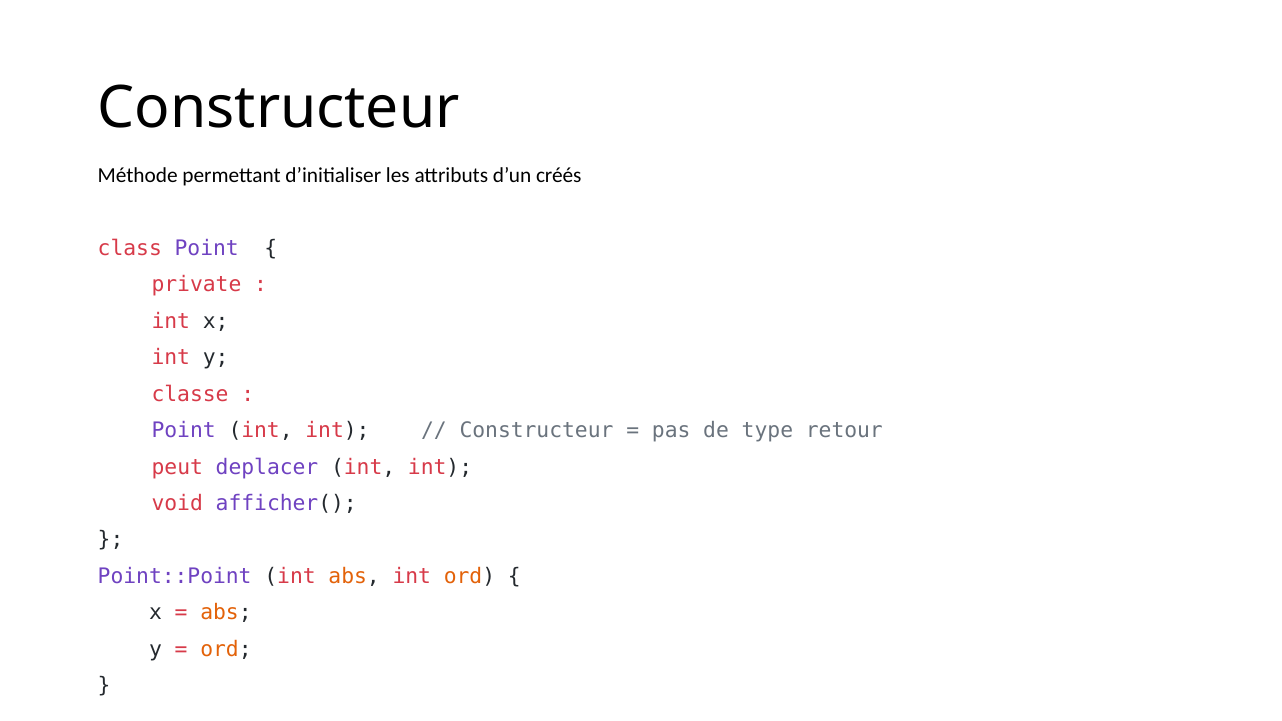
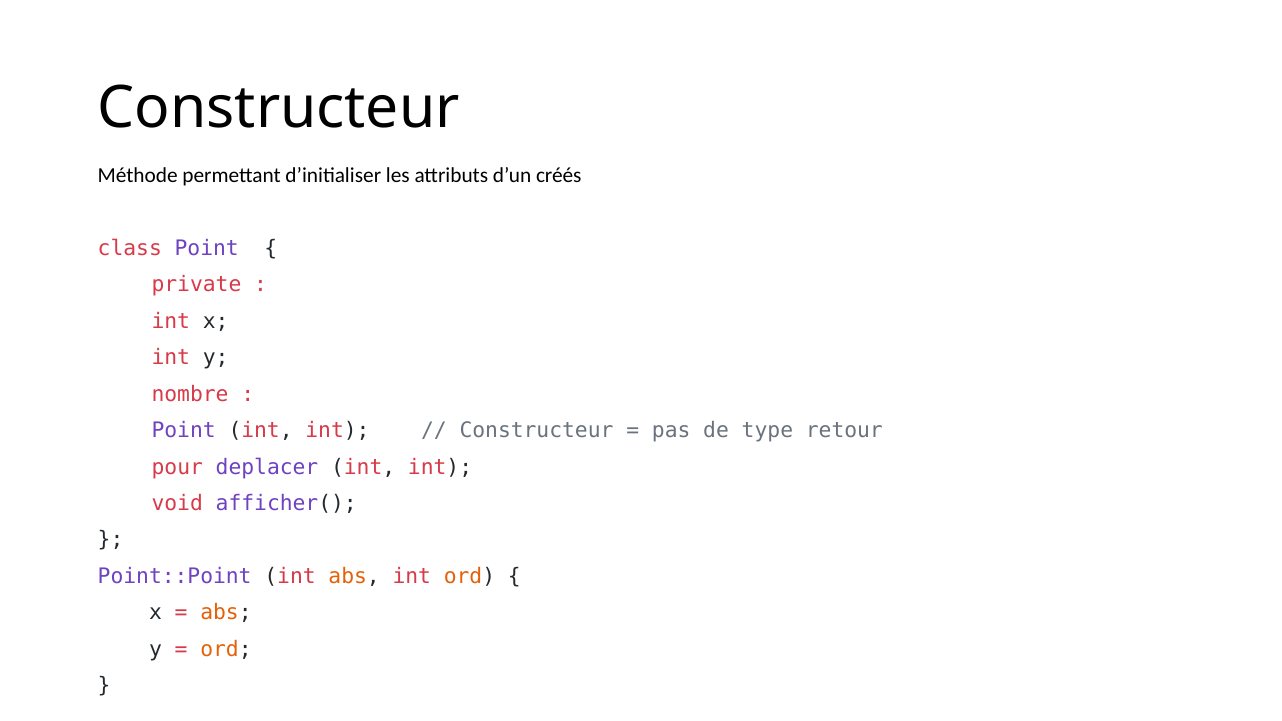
classe: classe -> nombre (190, 394)
peut: peut -> pour (177, 467)
